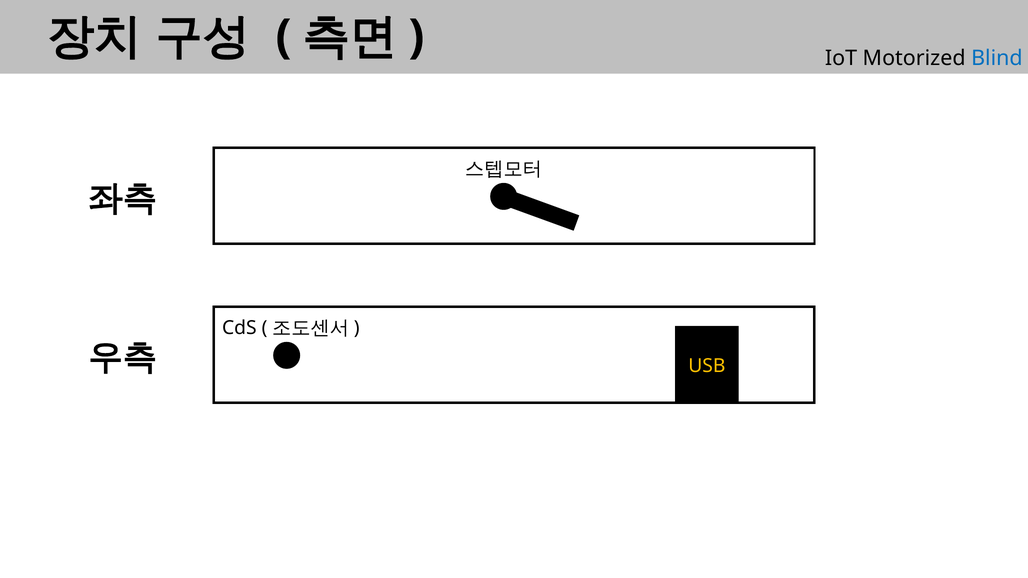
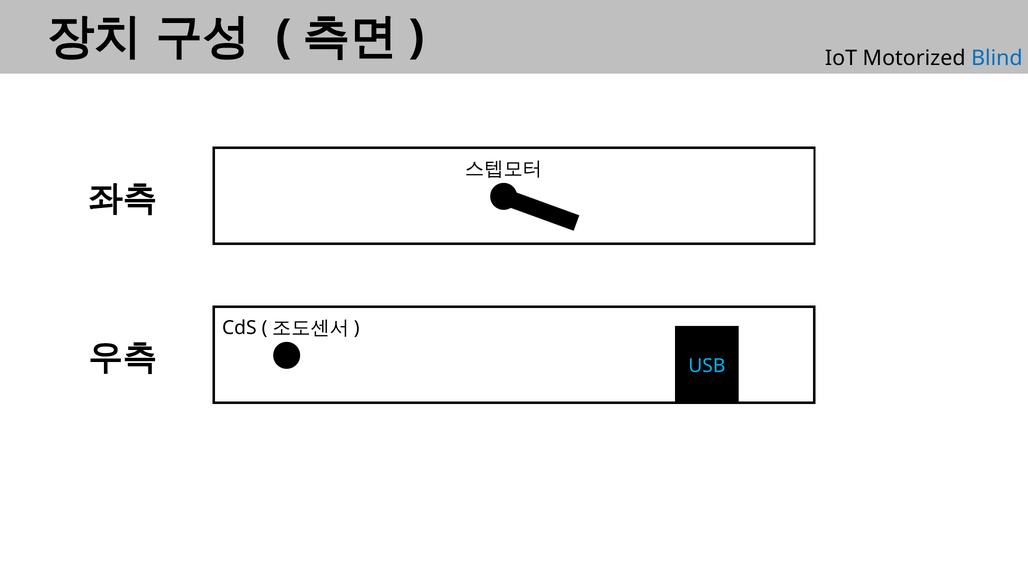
USB colour: yellow -> light blue (707, 366)
